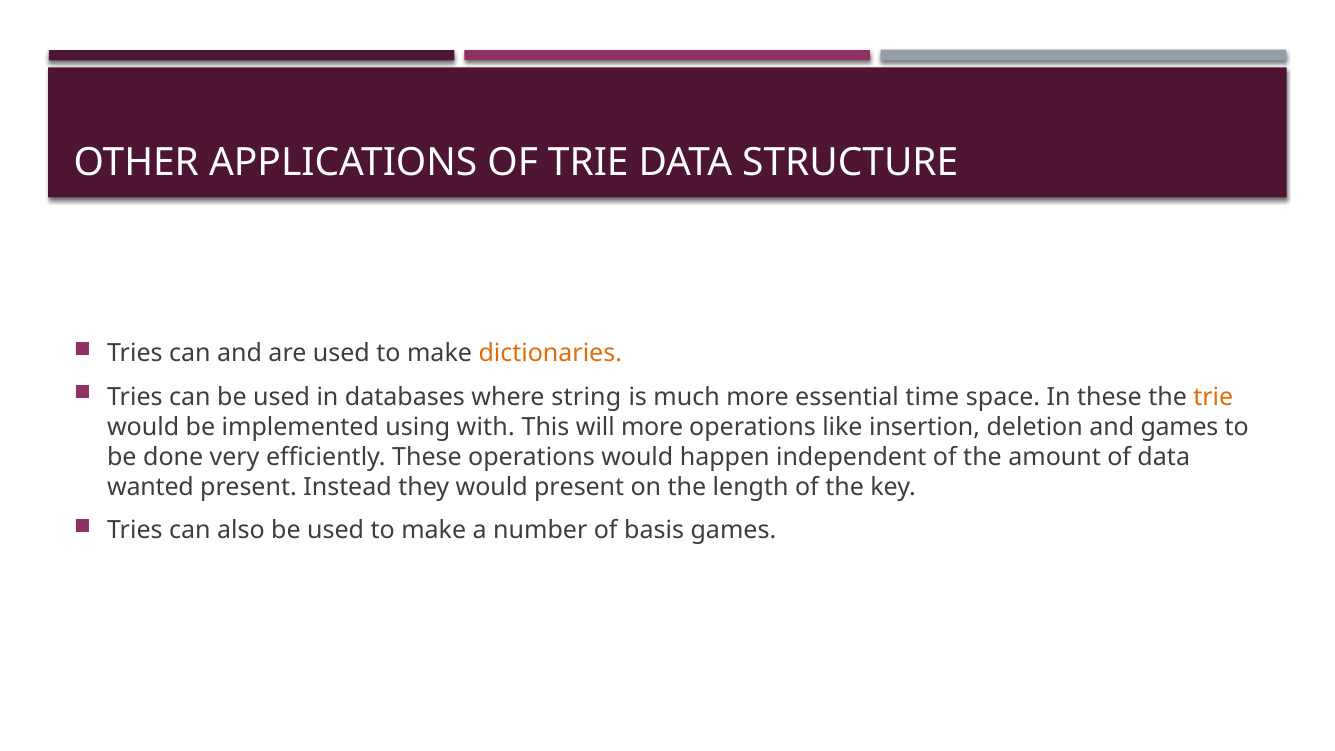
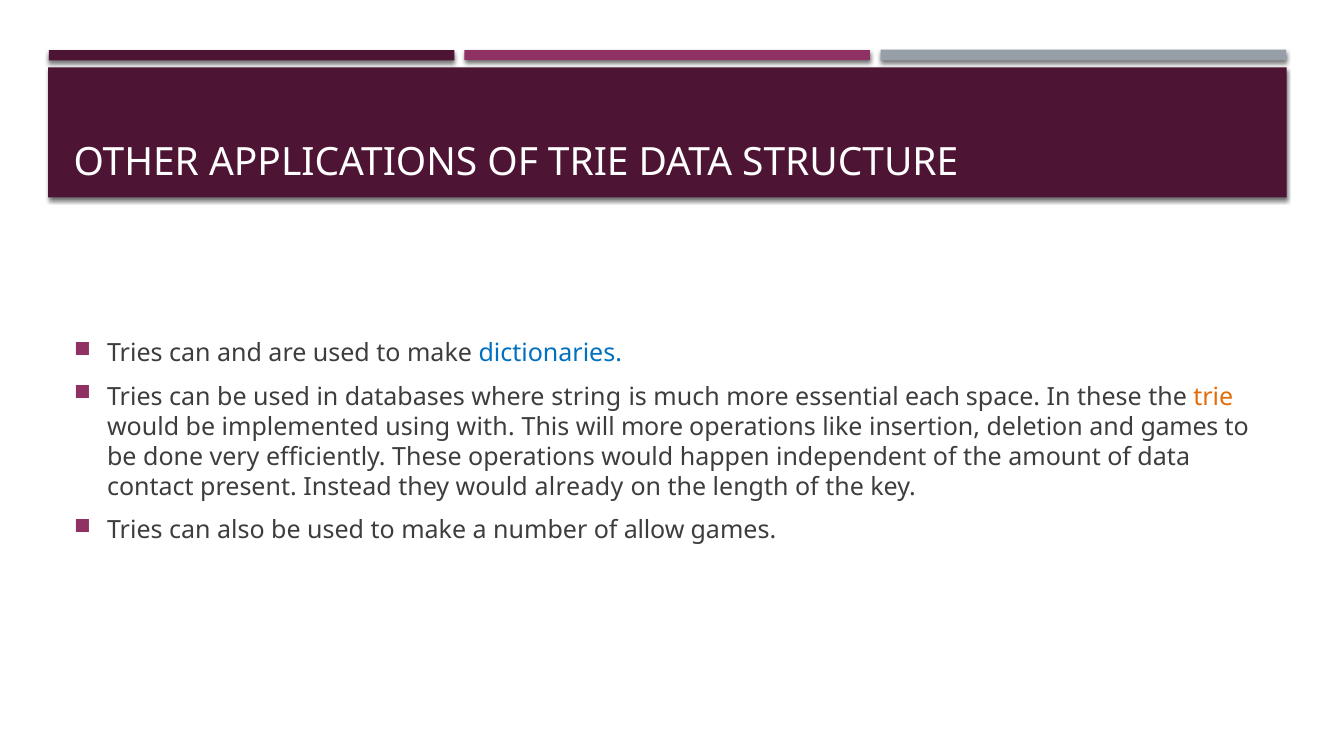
dictionaries colour: orange -> blue (550, 353)
time: time -> each (933, 397)
wanted: wanted -> contact (150, 487)
would present: present -> already (579, 487)
basis: basis -> allow (654, 530)
